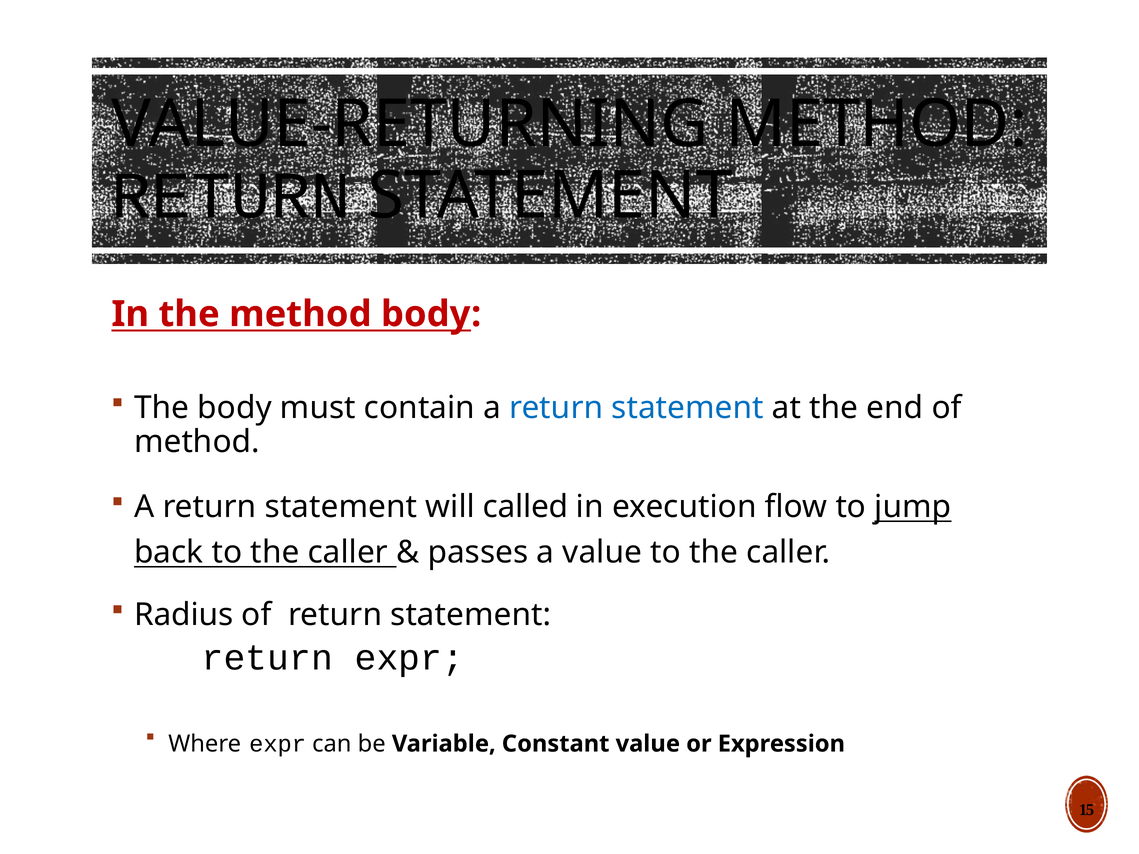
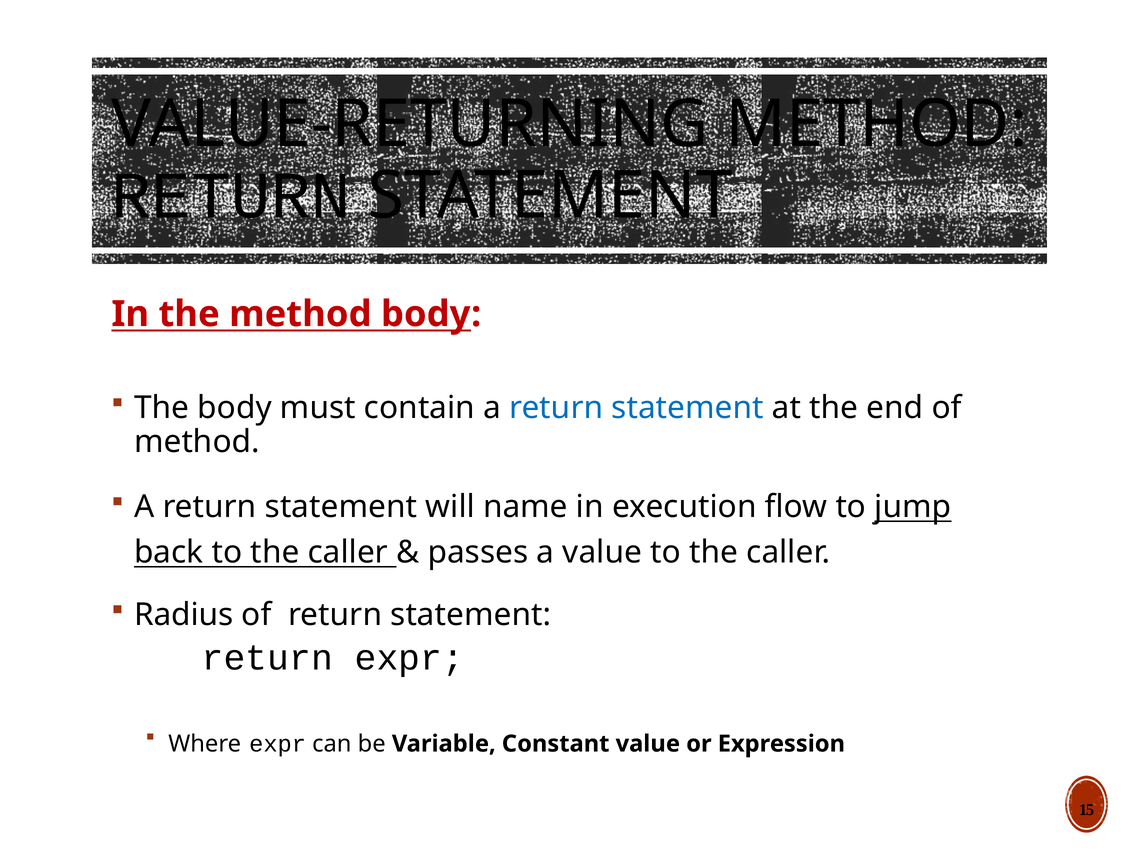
called: called -> name (525, 507)
